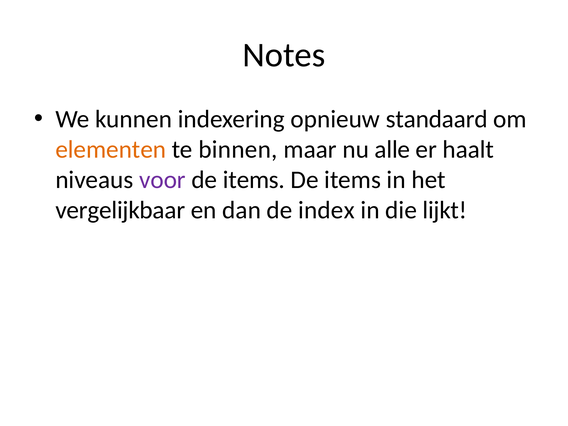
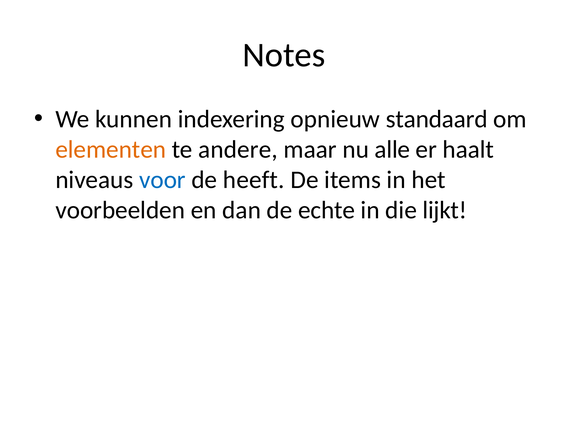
binnen: binnen -> andere (238, 149)
voor colour: purple -> blue (162, 180)
items: items -> heeft (254, 180)
vergelijkbaar: vergelijkbaar -> voorbeelden (120, 210)
index: index -> echte (327, 210)
